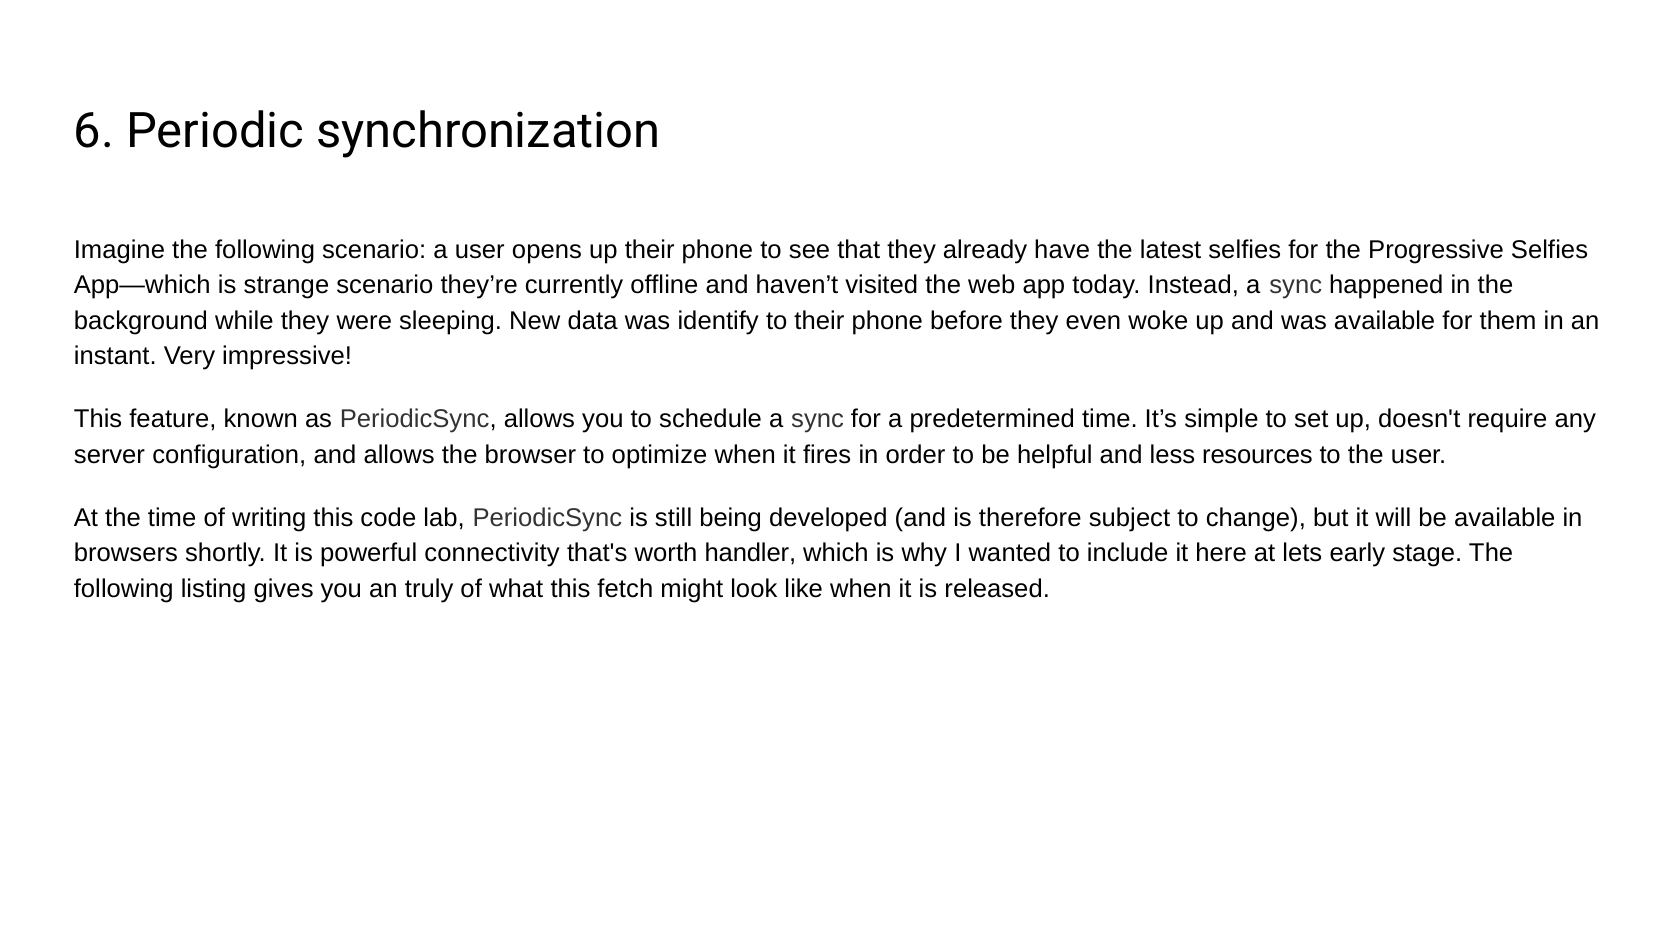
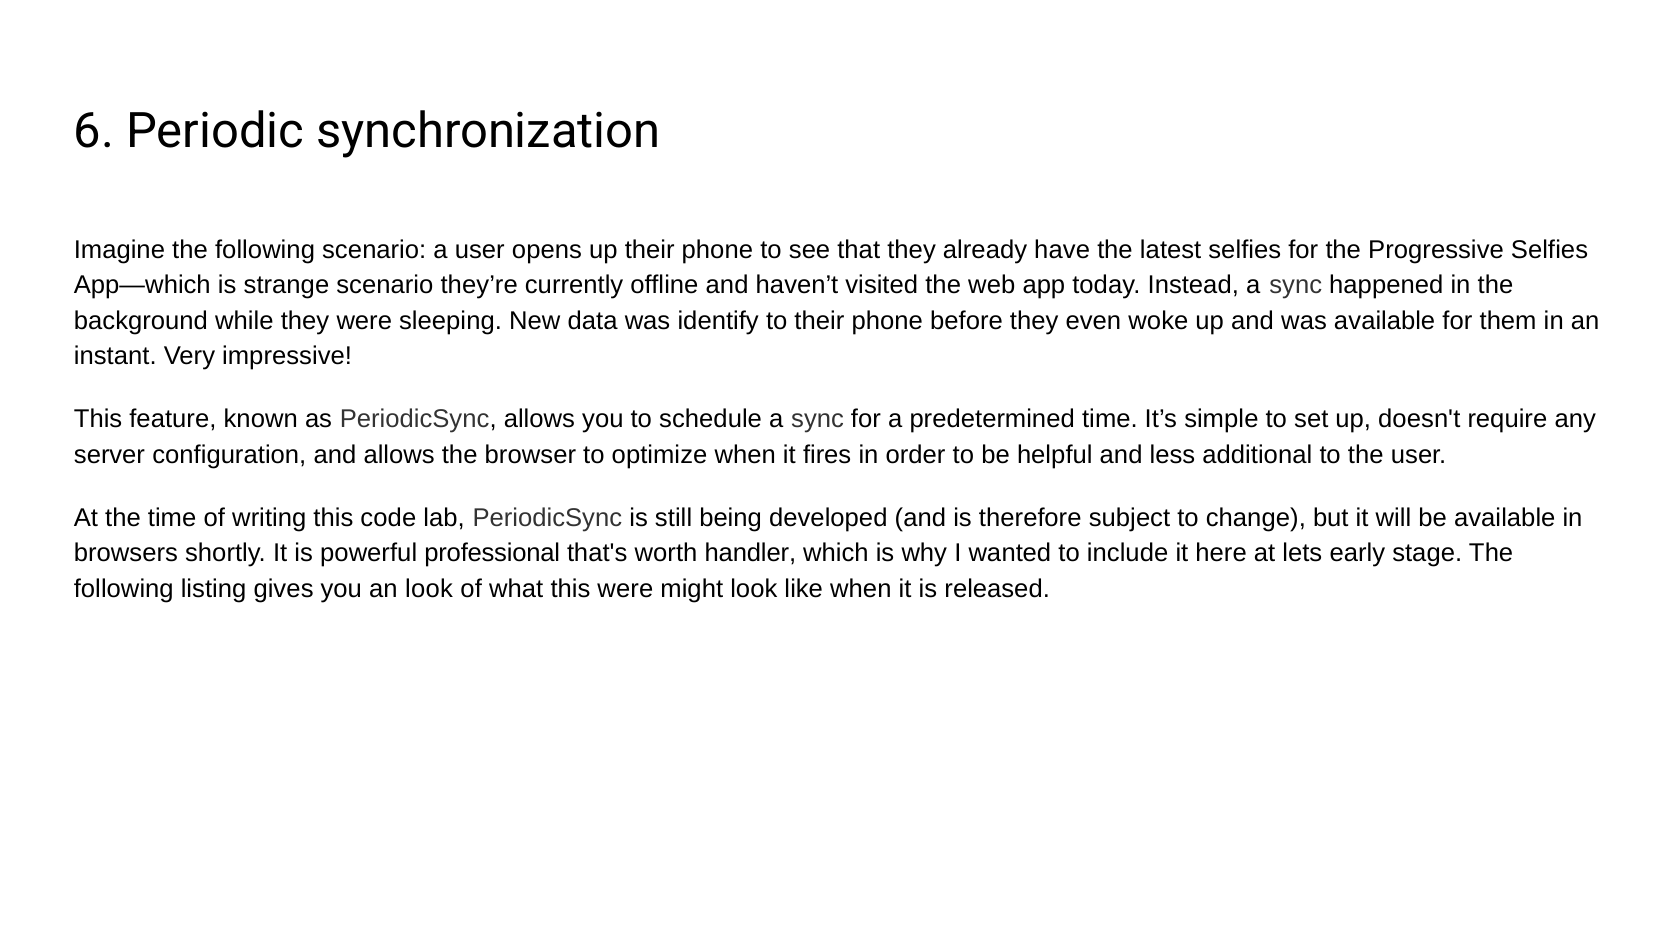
resources: resources -> additional (1257, 454)
connectivity: connectivity -> professional (492, 553)
an truly: truly -> look (429, 588)
this fetch: fetch -> were (625, 588)
